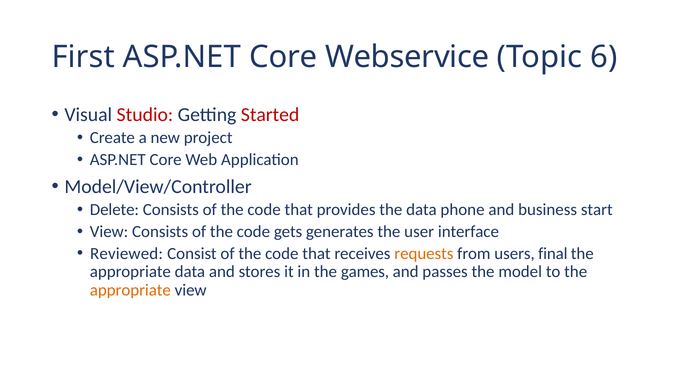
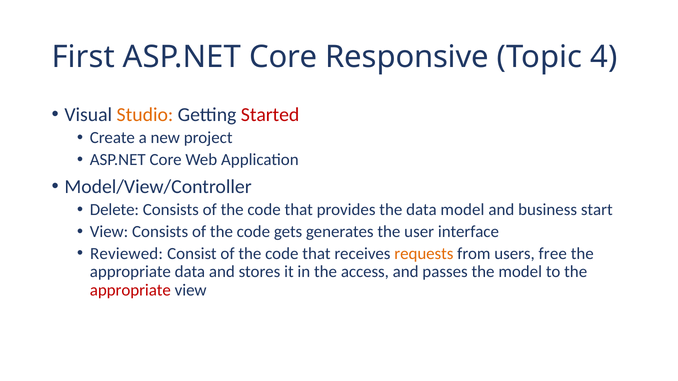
Webservice: Webservice -> Responsive (407, 57)
6: 6 -> 4 (604, 57)
Studio colour: red -> orange (145, 115)
data phone: phone -> model (462, 210)
final: final -> free (553, 254)
games: games -> access (365, 272)
appropriate colour: orange -> red (130, 290)
